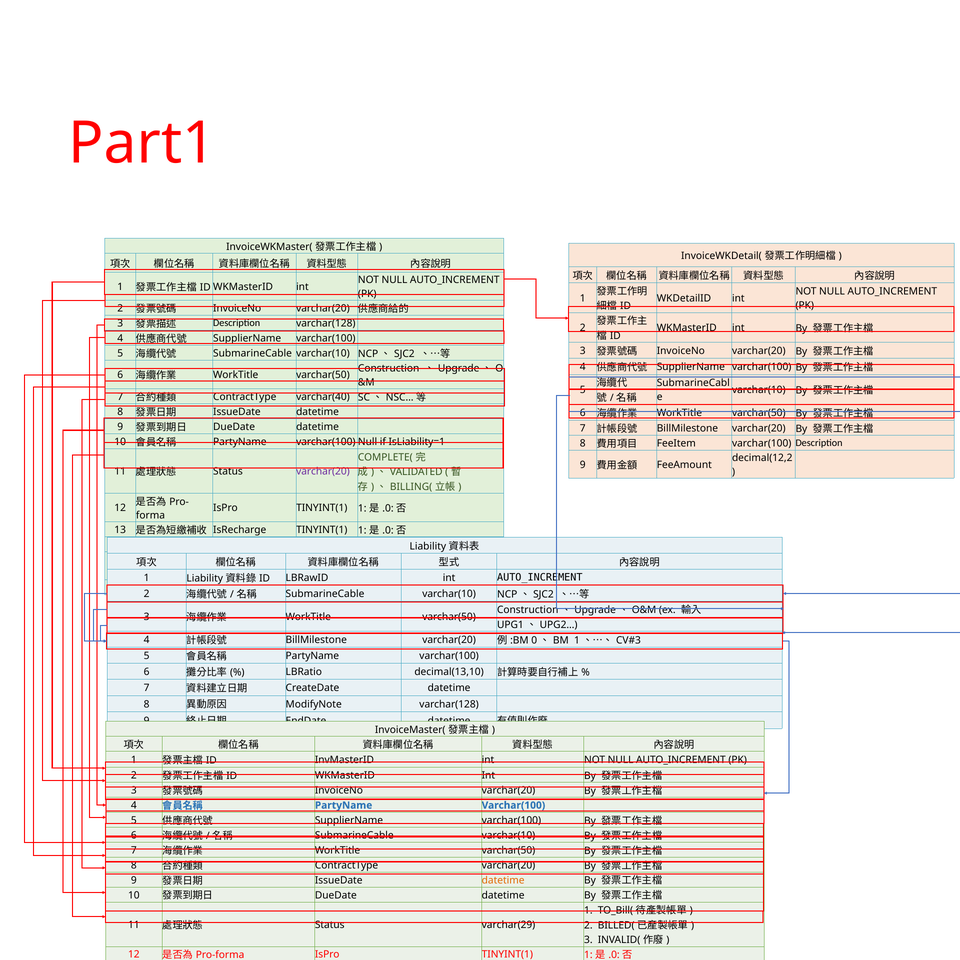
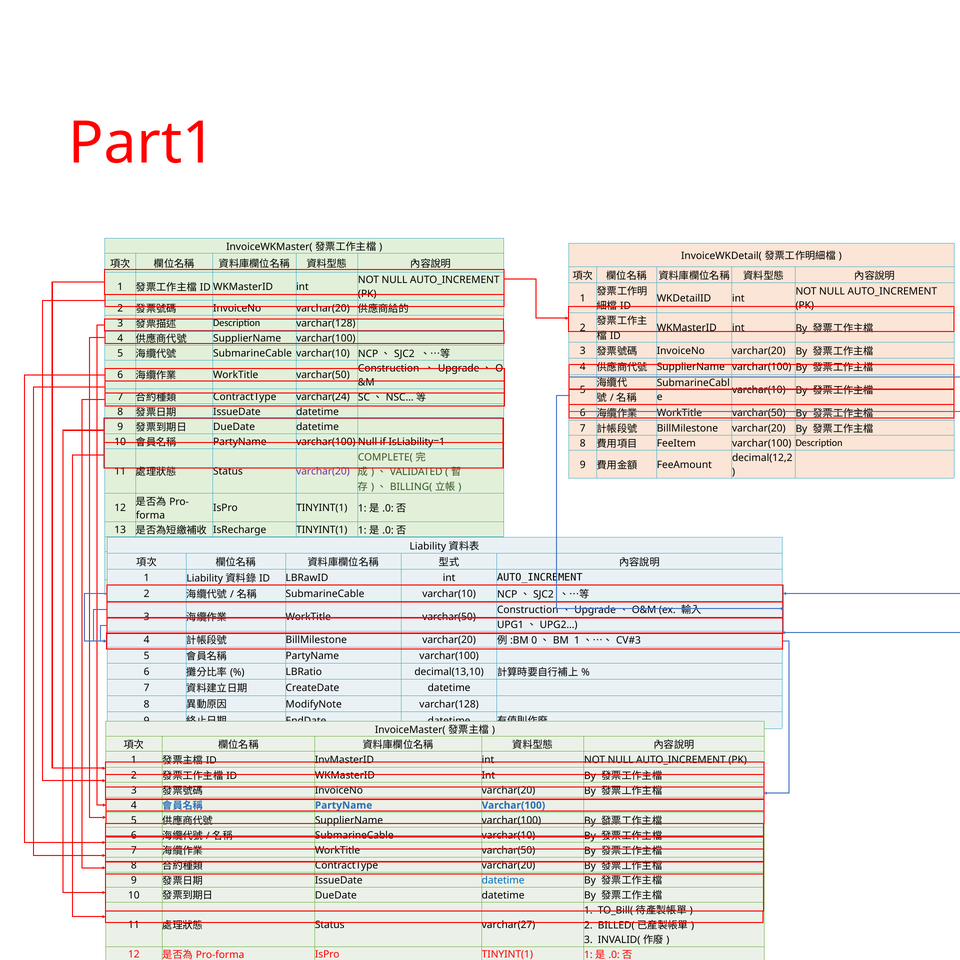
varchar(40: varchar(40 -> varchar(24 (323, 397)
datetime colour: orange -> blue (503, 880)
varchar(29: varchar(29 -> varchar(27 (508, 925)
